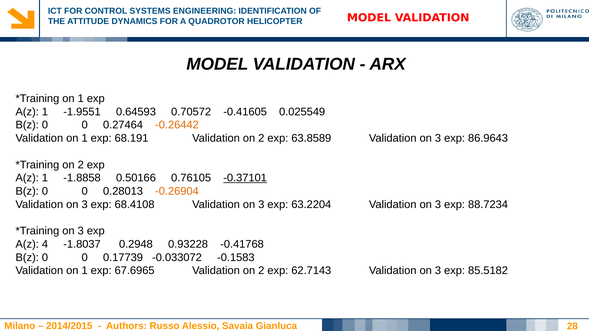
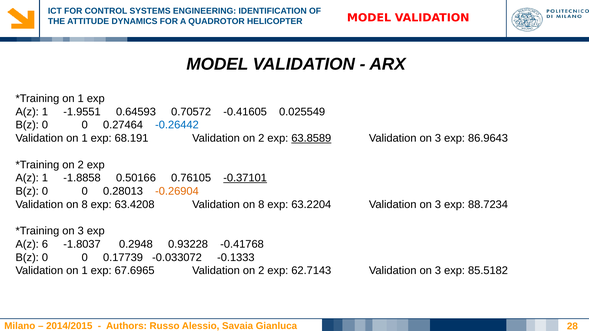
-0.26442 colour: orange -> blue (177, 125)
63.8589 underline: none -> present (311, 138)
3: 3 -> 8 (85, 205)
68.4108: 68.4108 -> 63.4208 (135, 205)
3: 3 -> 8 (261, 205)
4: 4 -> 6 (45, 244)
-0.1583: -0.1583 -> -0.1333 (236, 258)
